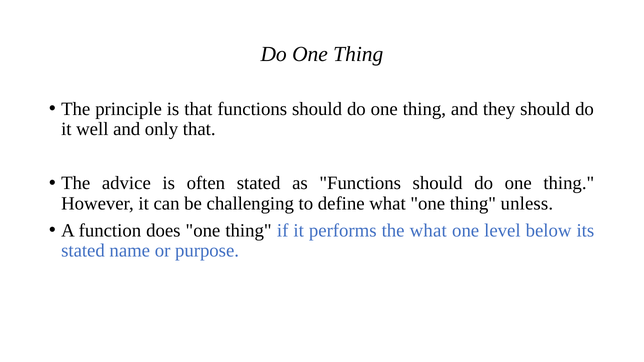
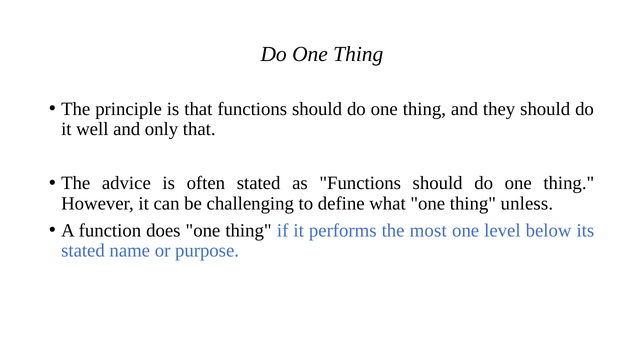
the what: what -> most (428, 230)
